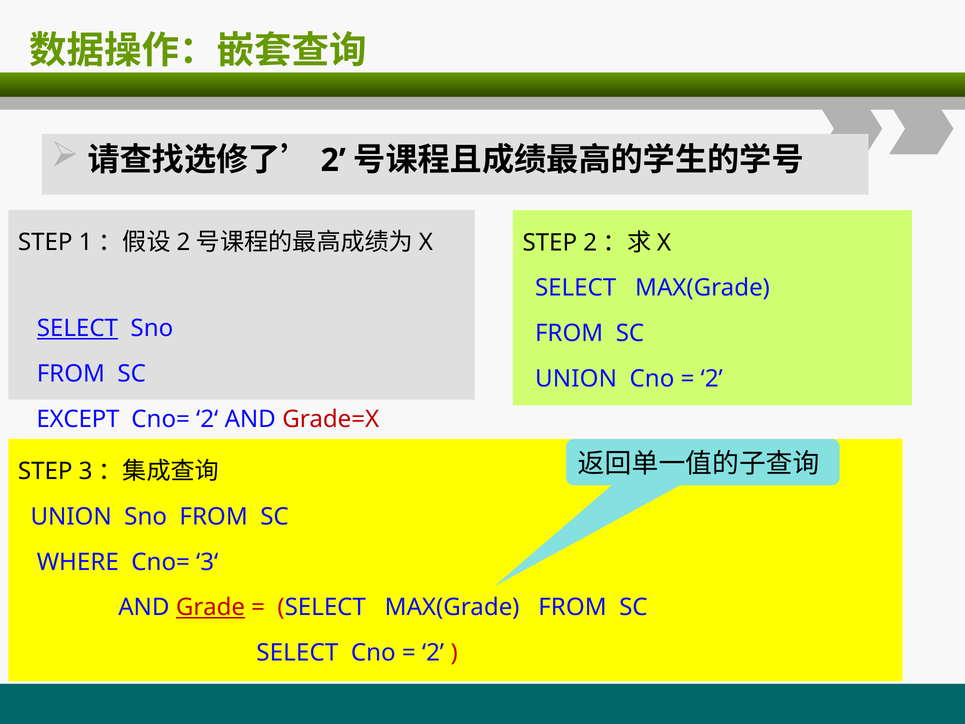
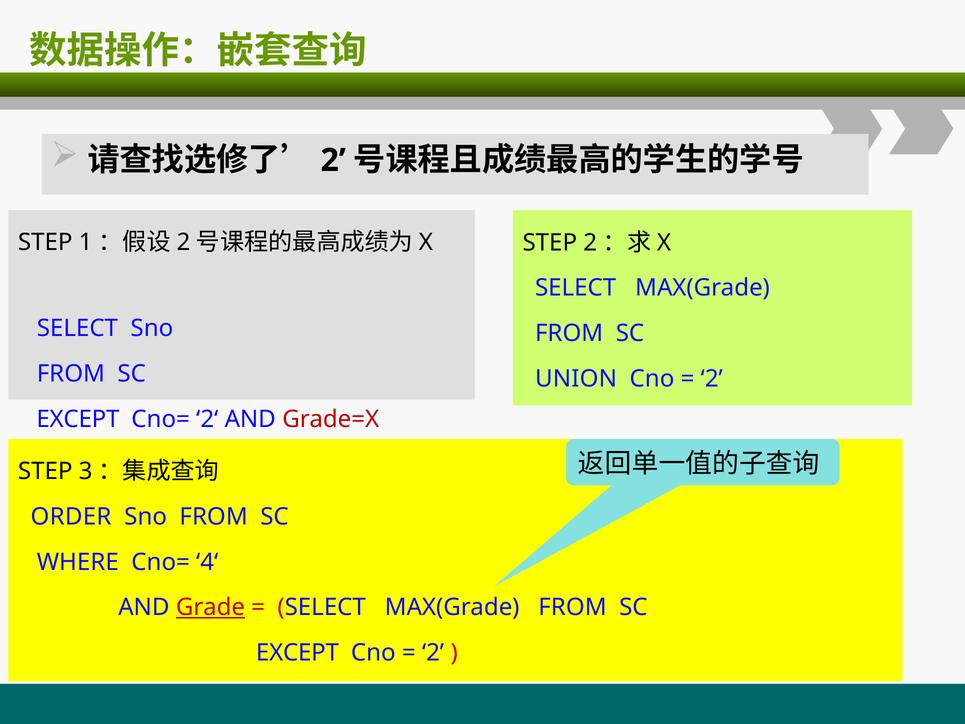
SELECT underline: present -> none (77, 328)
UNION: UNION -> ORDER (71, 517)
3‘: 3‘ -> 4‘ (207, 562)
SELECT: SELECT -> EXCEPT (297, 653)
